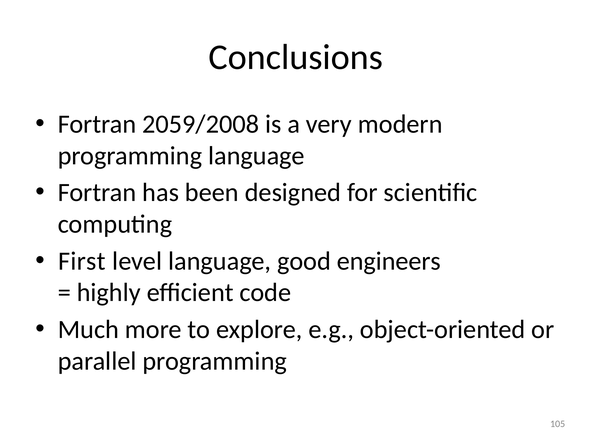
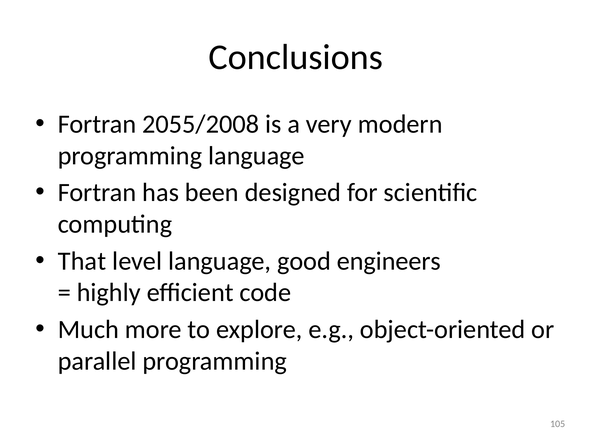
2059/2008: 2059/2008 -> 2055/2008 (201, 124)
First: First -> That (82, 261)
